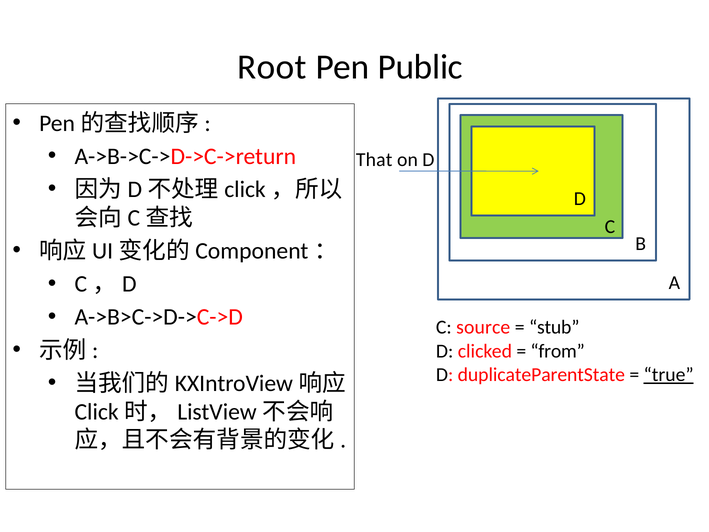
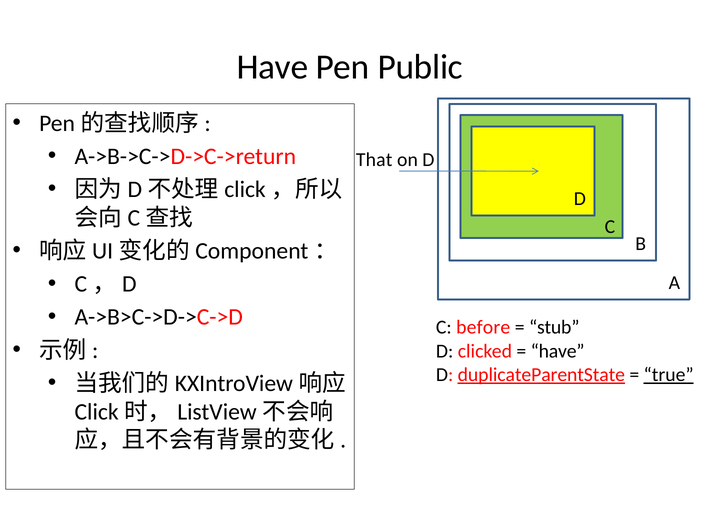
Root: Root -> Have (272, 67)
source: source -> before (483, 327)
from: from -> have (558, 351)
duplicateParentState underline: none -> present (541, 375)
